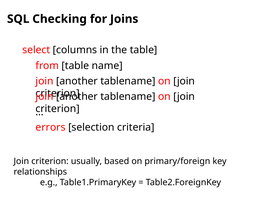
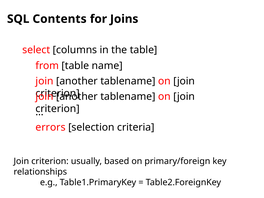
Checking: Checking -> Contents (60, 19)
